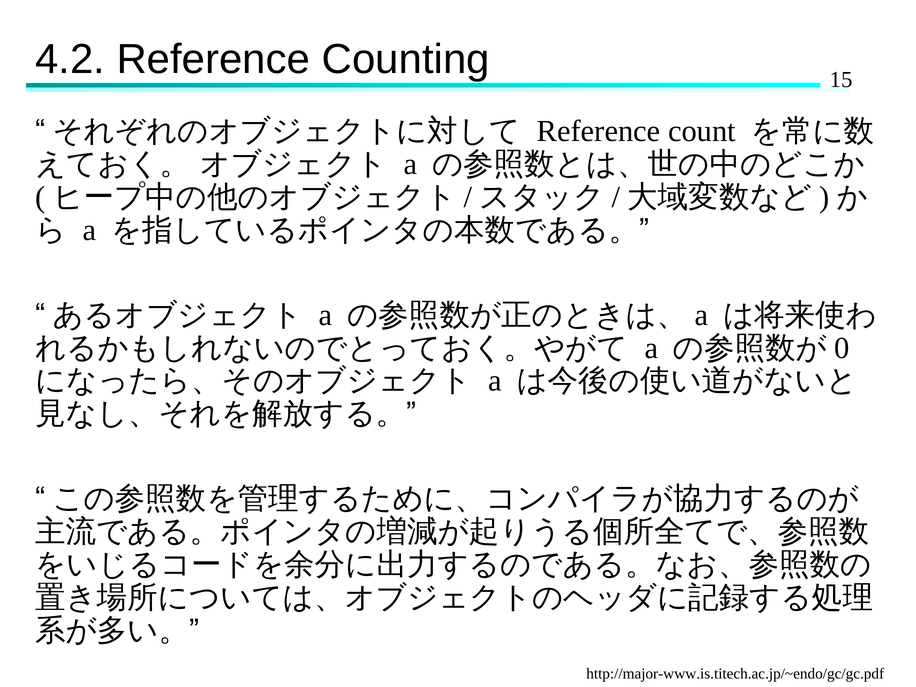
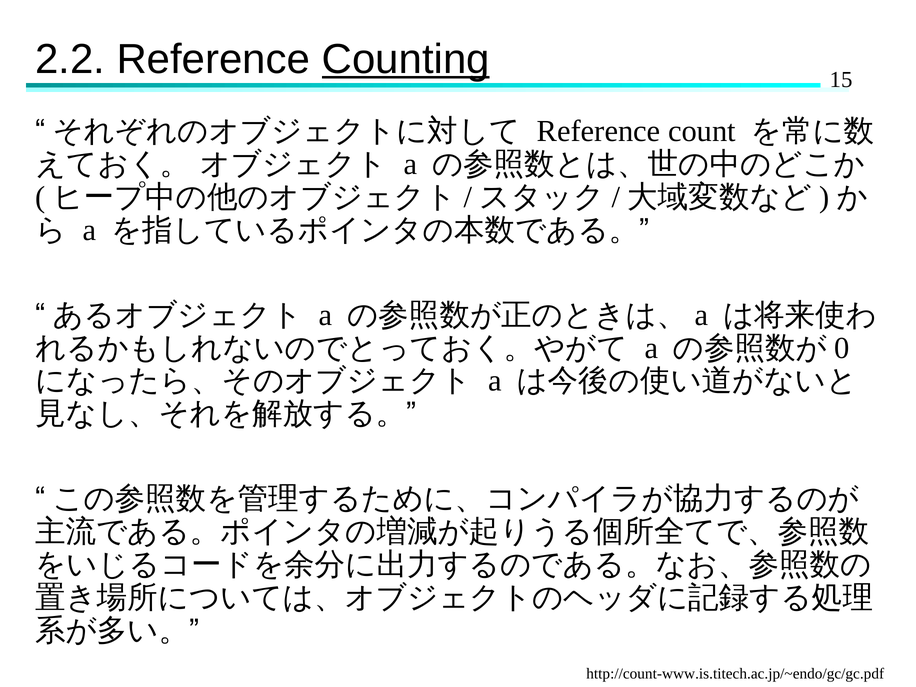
4.2: 4.2 -> 2.2 (70, 59)
Counting underline: none -> present (406, 59)
http://major-www.is.titech.ac.jp/~endo/gc/gc.pdf: http://major-www.is.titech.ac.jp/~endo/gc/gc.pdf -> http://count-www.is.titech.ac.jp/~endo/gc/gc.pdf (735, 674)
